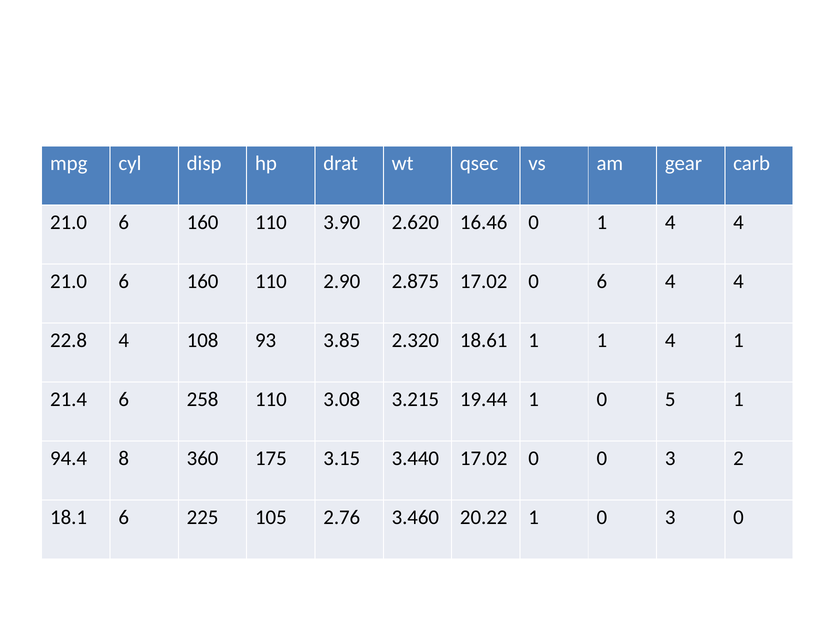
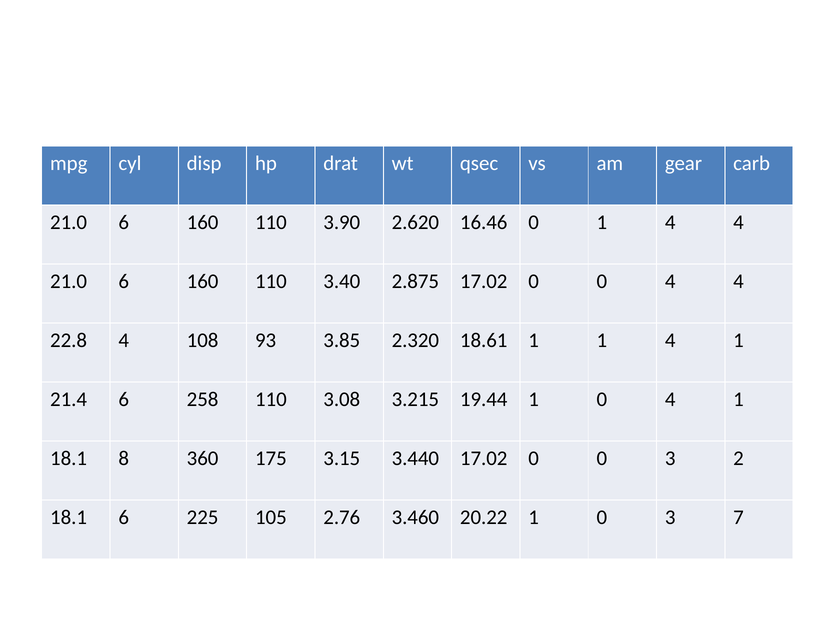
2.90: 2.90 -> 3.40 (342, 281)
2.875 17.02 0 6: 6 -> 0 (602, 281)
1 0 5: 5 -> 4 (670, 399)
94.4: 94.4 -> 18.1 (69, 459)
3 0: 0 -> 7 (739, 518)
